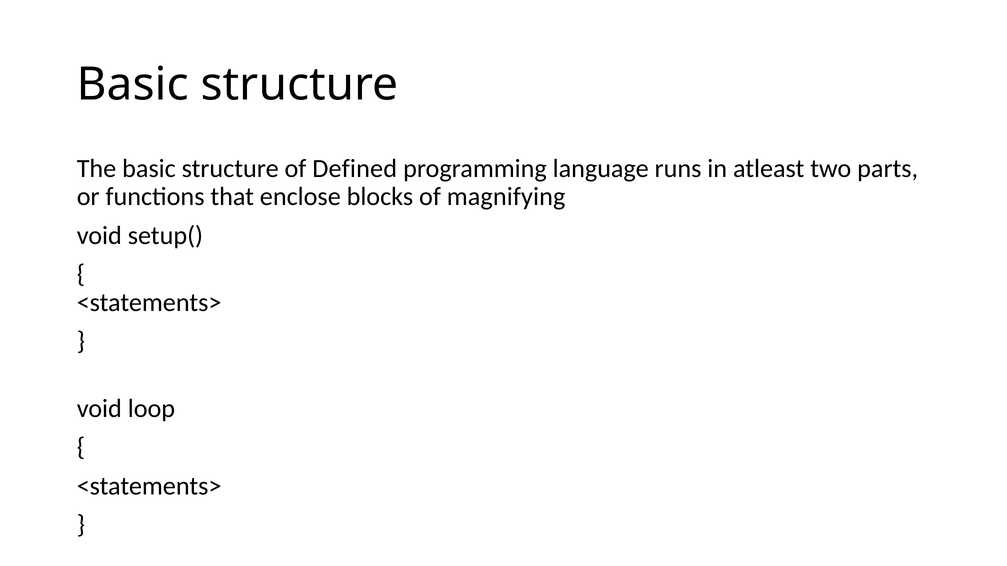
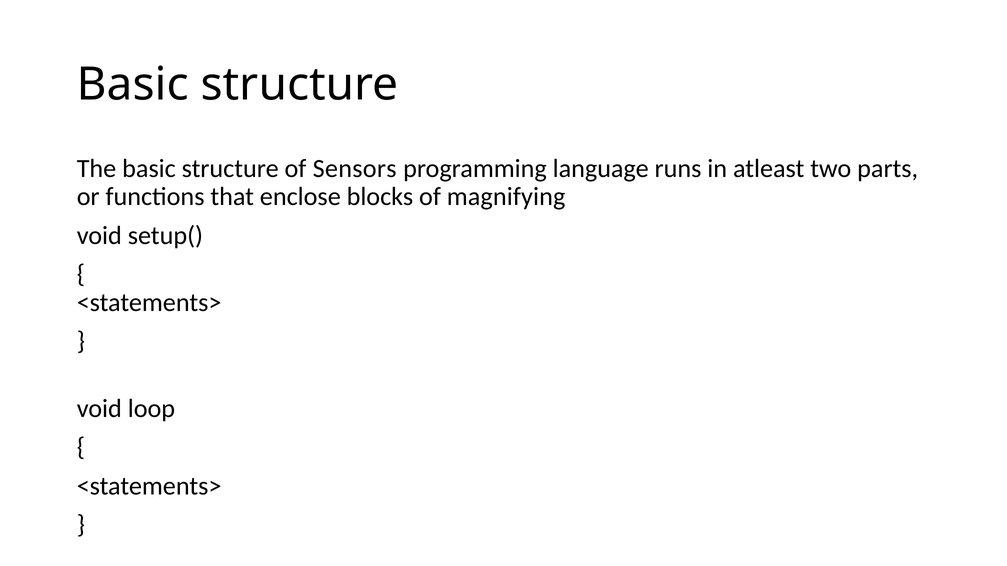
Defined: Defined -> Sensors (355, 169)
